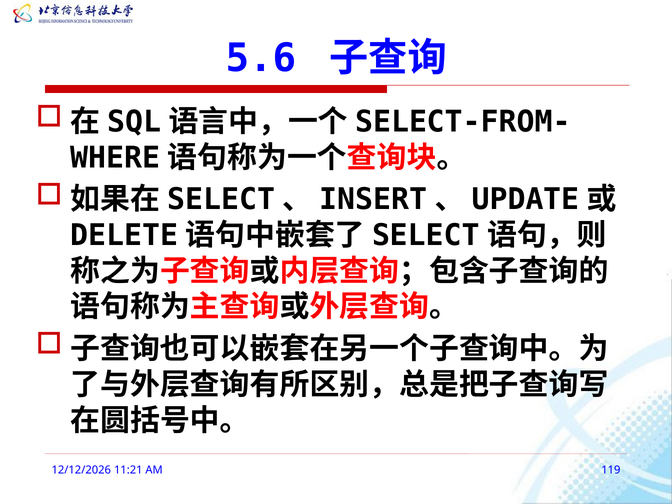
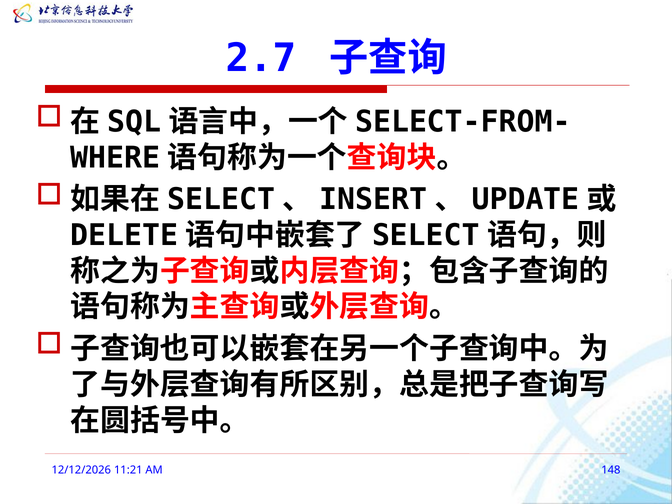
5.6: 5.6 -> 2.7 (261, 58)
119: 119 -> 148 (611, 470)
